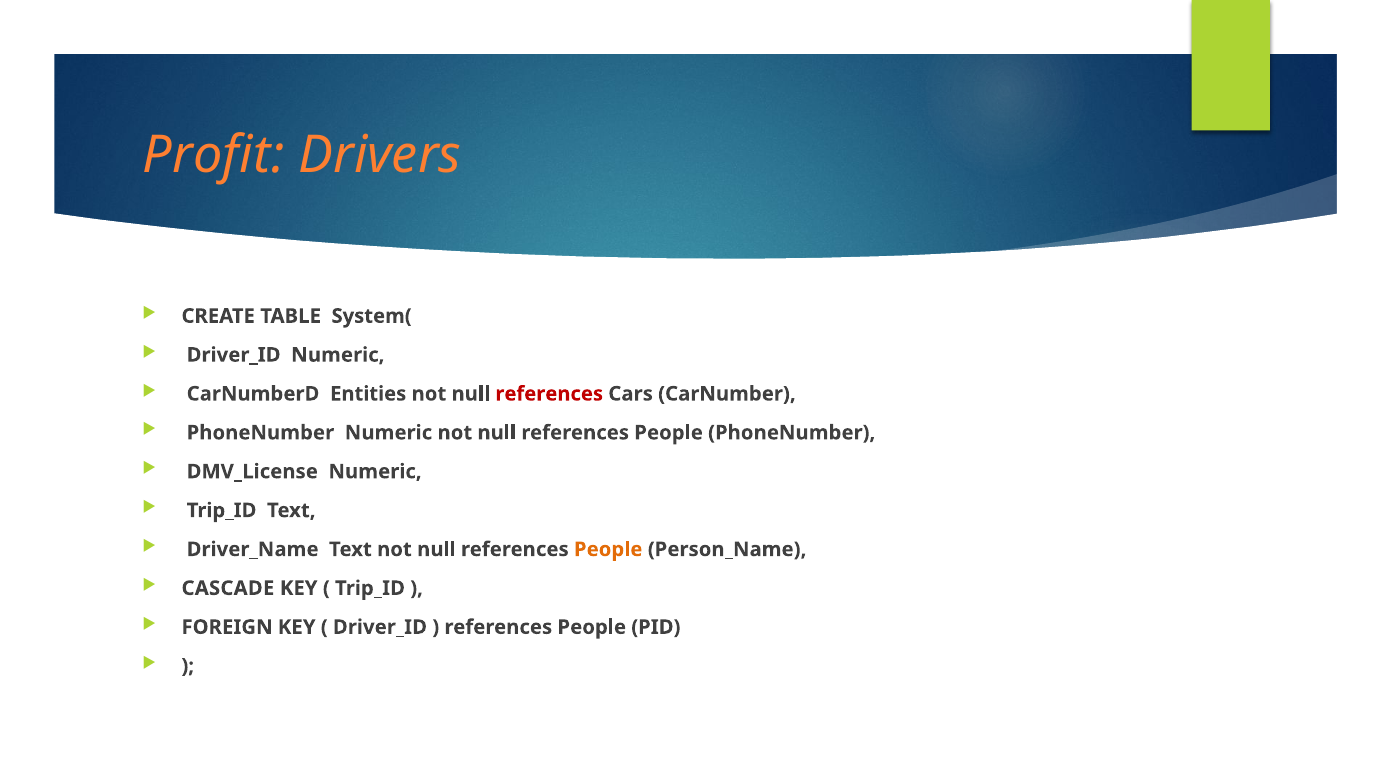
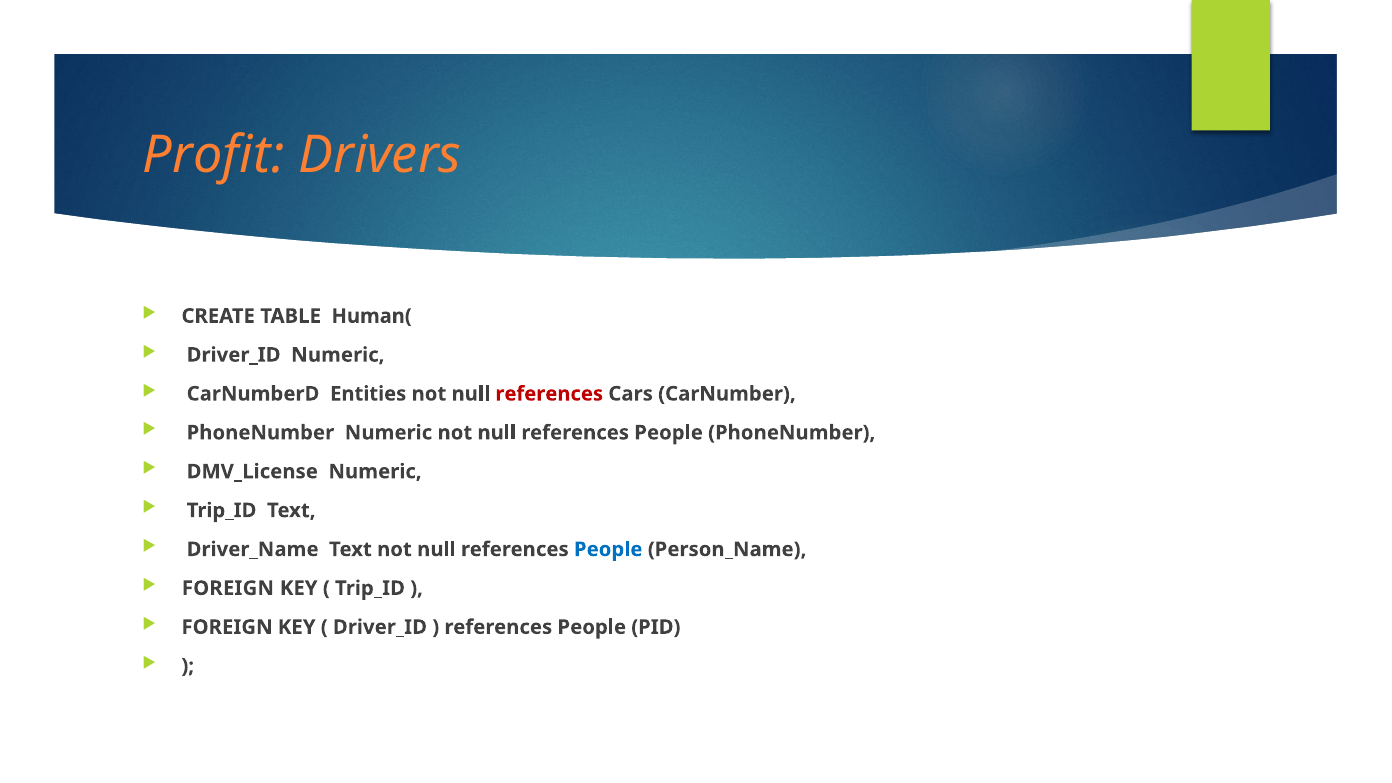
System(: System( -> Human( (372, 316)
People colour: orange -> blue (608, 549)
CASCADE: CASCADE -> FOREIGN (228, 588)
